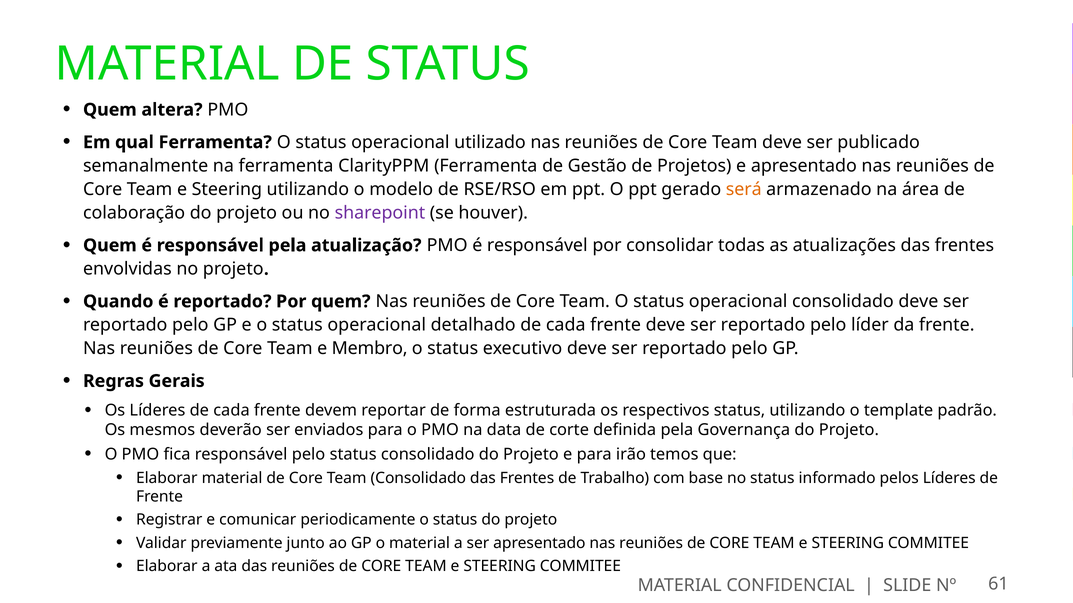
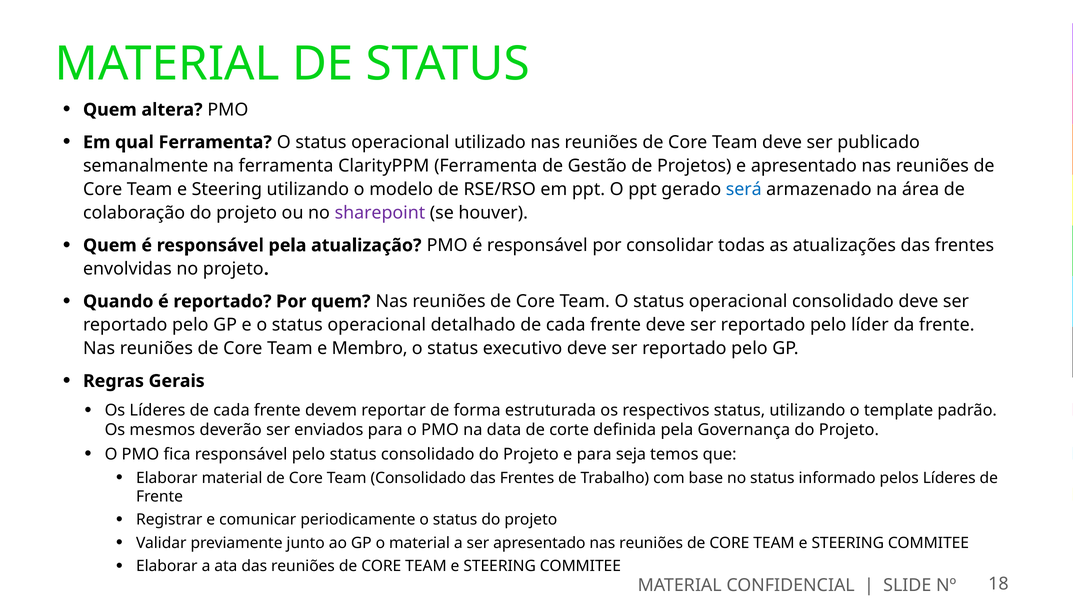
será colour: orange -> blue (744, 190)
irão: irão -> seja (631, 455)
61: 61 -> 18 (998, 585)
